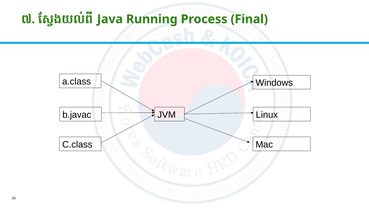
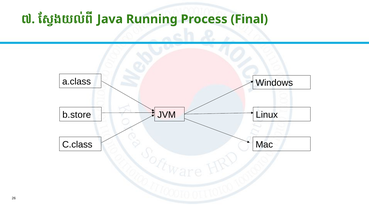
b.javac: b.javac -> b.store (77, 115)
